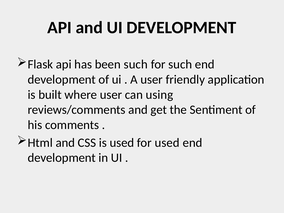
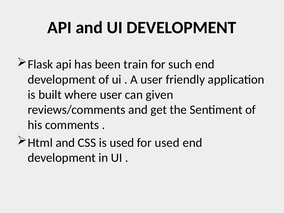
been such: such -> train (136, 64)
using: using -> given (159, 95)
